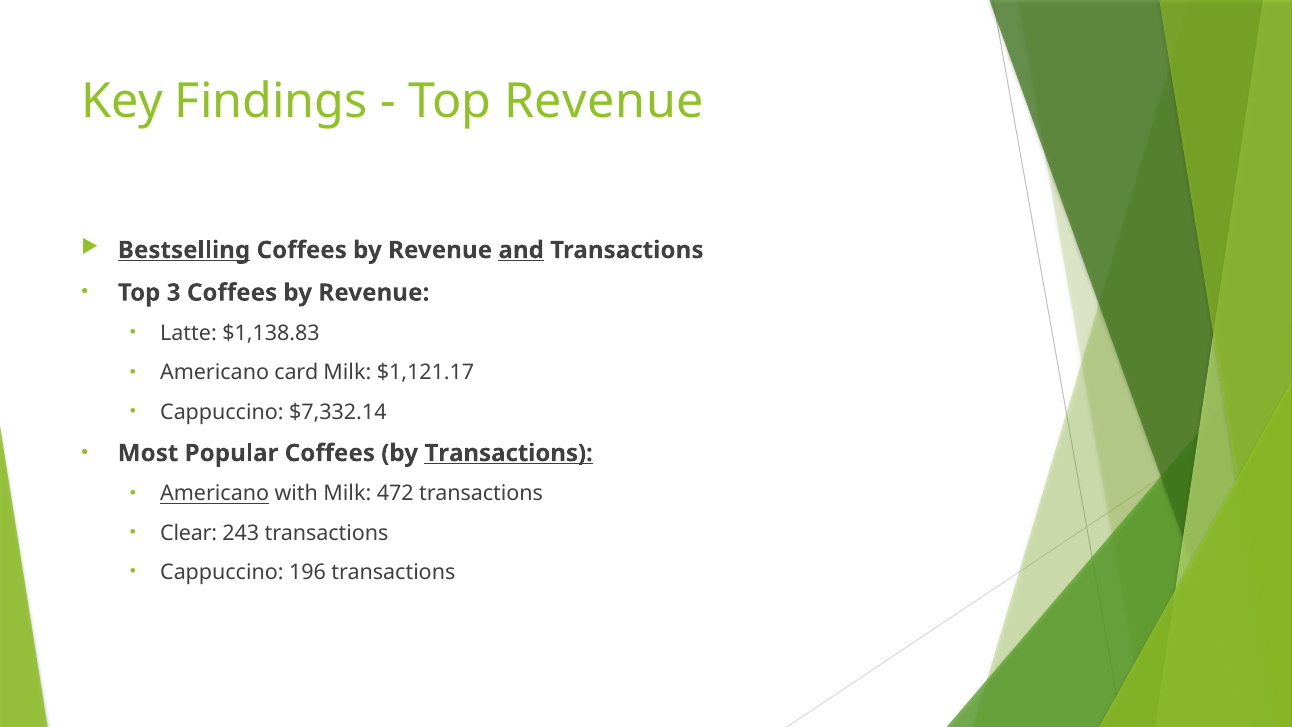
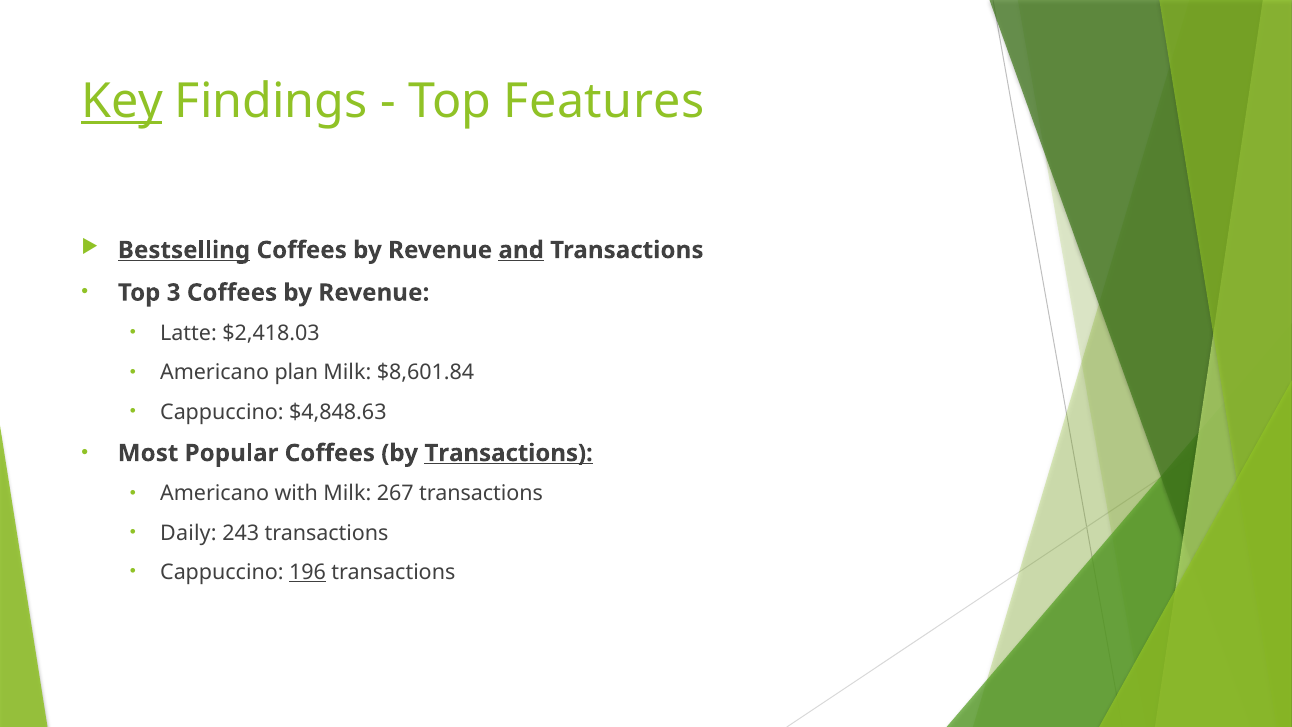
Key underline: none -> present (122, 102)
Top Revenue: Revenue -> Features (604, 102)
$1,138.83: $1,138.83 -> $2,418.03 (271, 333)
card: card -> plan (296, 373)
$1,121.17: $1,121.17 -> $8,601.84 (426, 373)
$7,332.14: $7,332.14 -> $4,848.63 (338, 412)
Americano underline: present -> none (215, 494)
472: 472 -> 267 (395, 494)
Clear: Clear -> Daily (188, 533)
196 underline: none -> present (308, 572)
